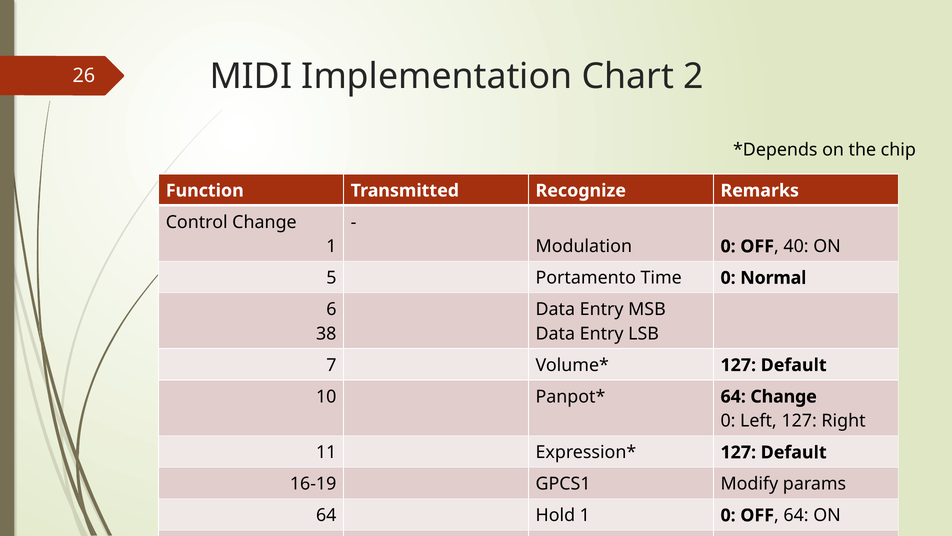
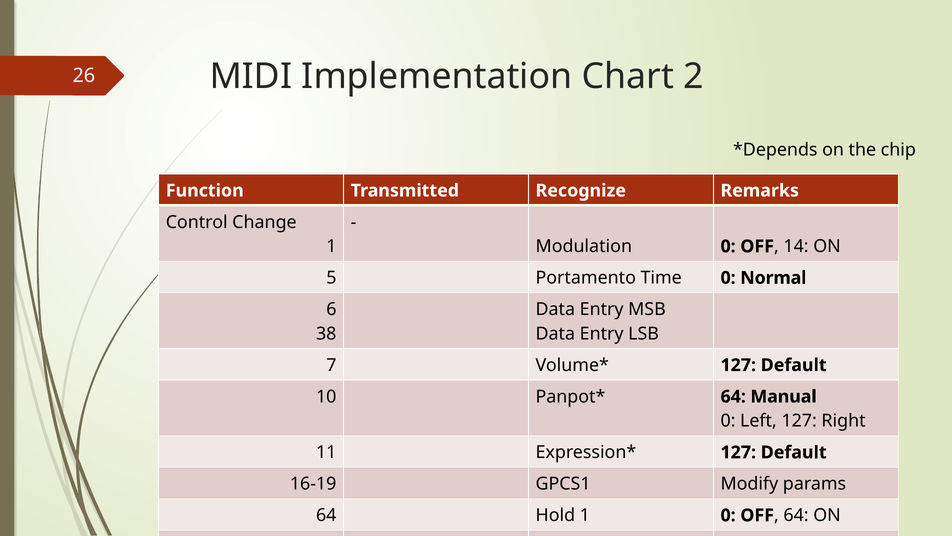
40: 40 -> 14 (796, 246)
64 Change: Change -> Manual (784, 396)
